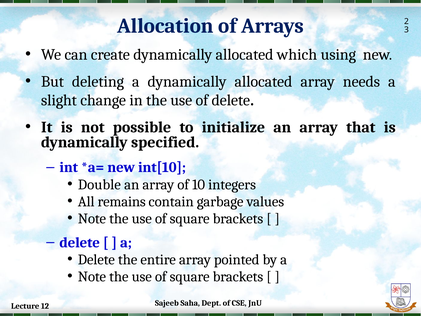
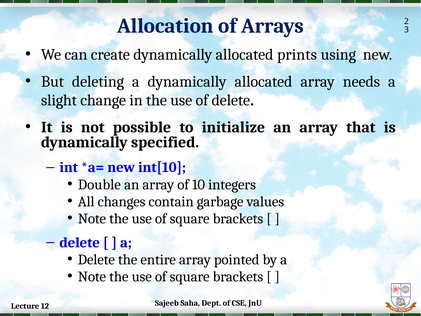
which: which -> prints (297, 55)
remains: remains -> changes (122, 201)
